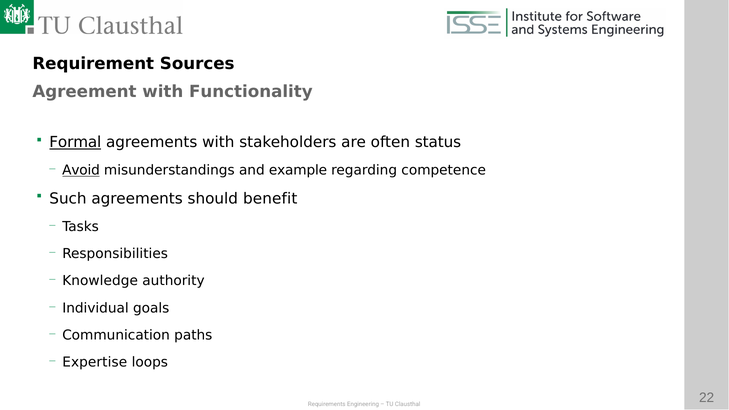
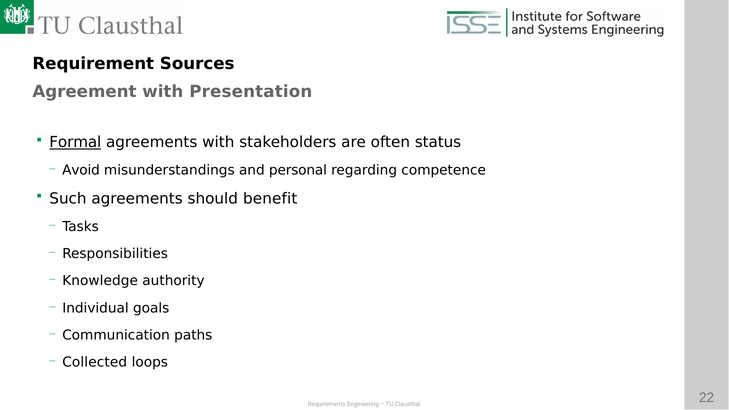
Functionality: Functionality -> Presentation (251, 92)
Avoid underline: present -> none (81, 170)
example: example -> personal (298, 170)
Expertise: Expertise -> Collected (95, 362)
